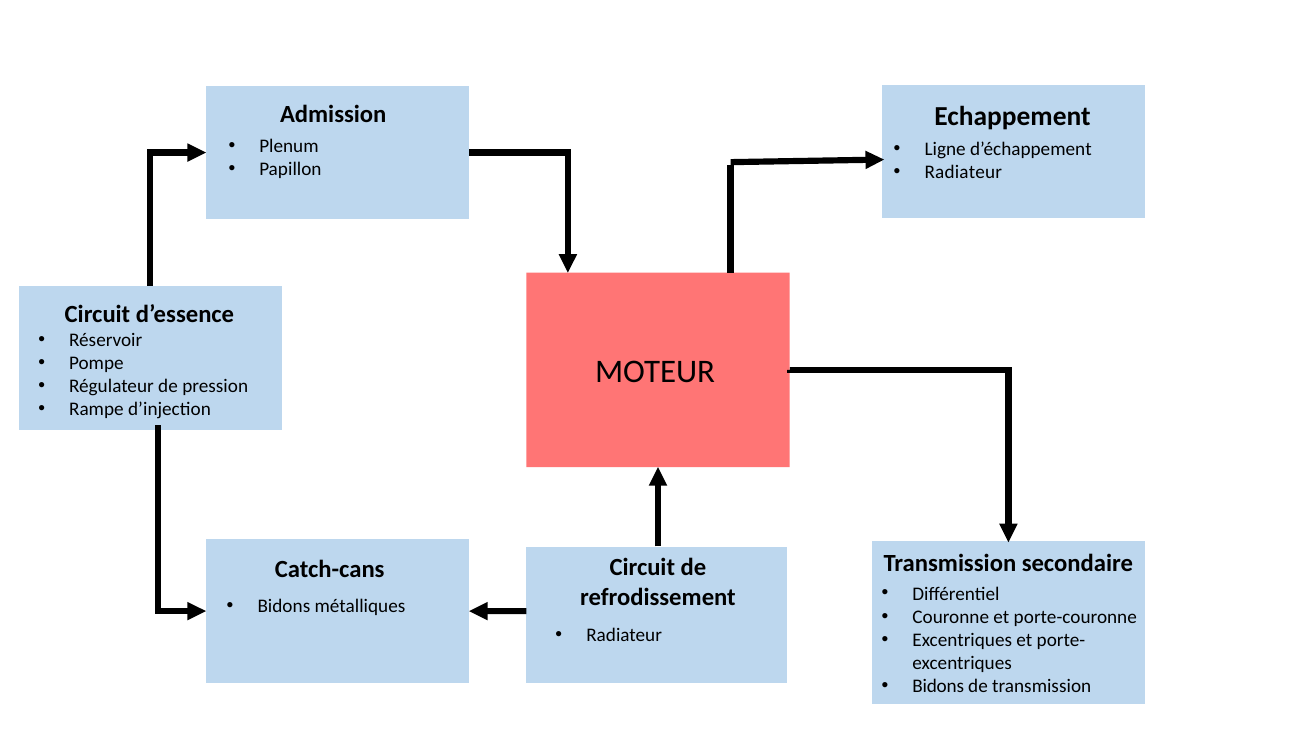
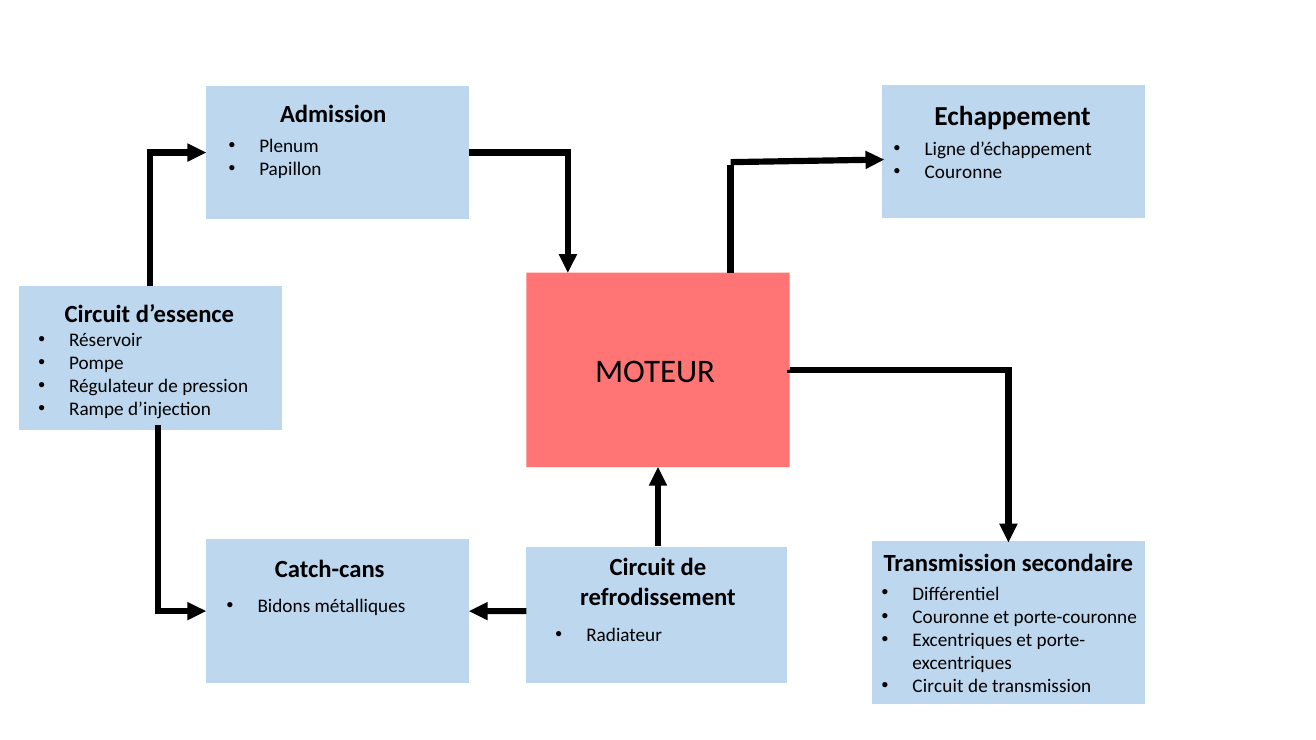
Radiateur: Radiateur -> Couronne (963, 172)
Bidons: Bidons -> Circuit (938, 686)
